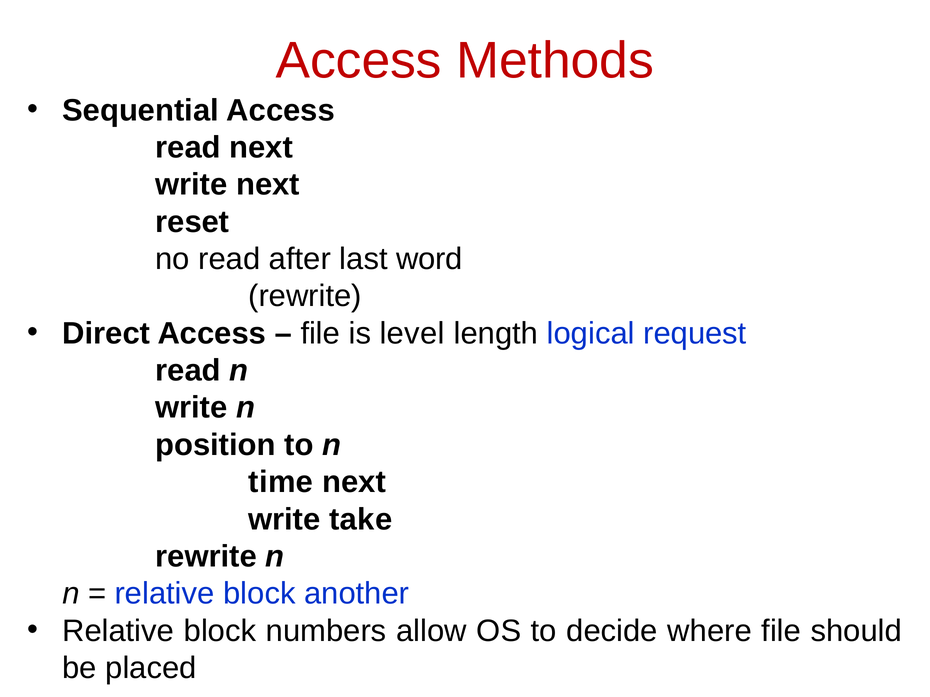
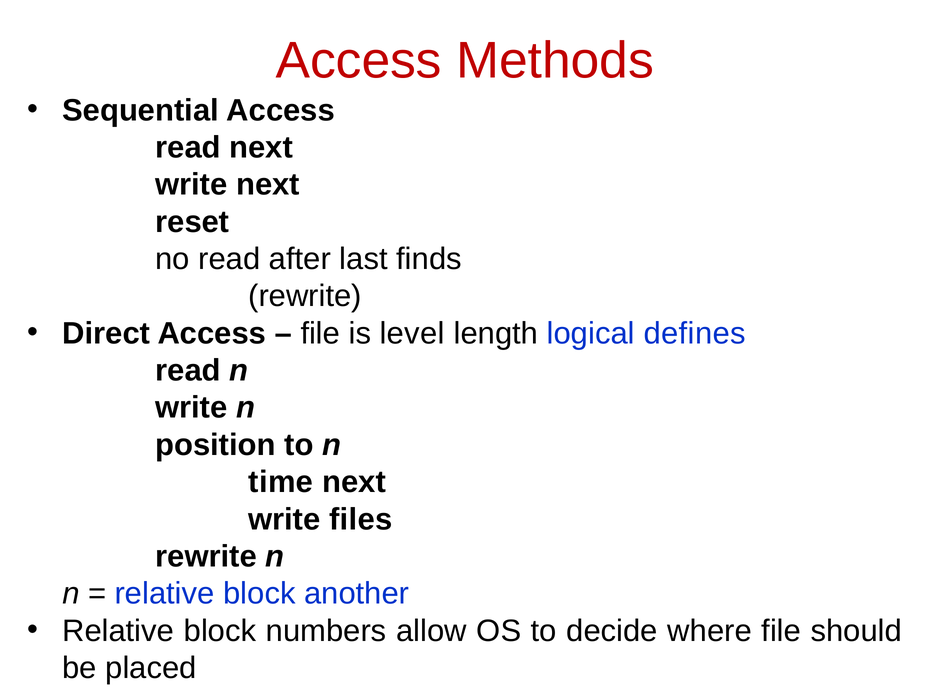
word: word -> finds (429, 259)
request: request -> defines (695, 334)
take: take -> files (361, 520)
